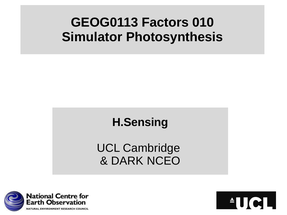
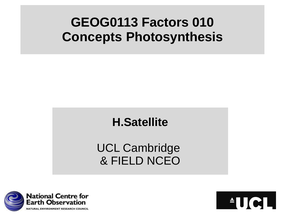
Simulator: Simulator -> Concepts (92, 37)
H.Sensing: H.Sensing -> H.Satellite (140, 122)
DARK: DARK -> FIELD (127, 161)
